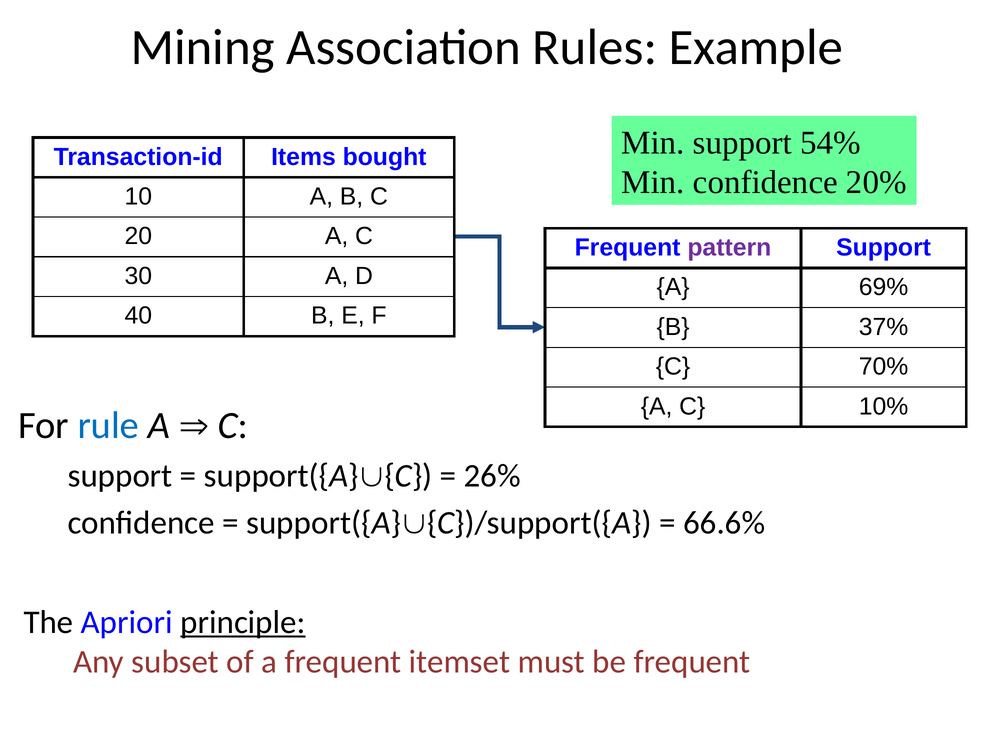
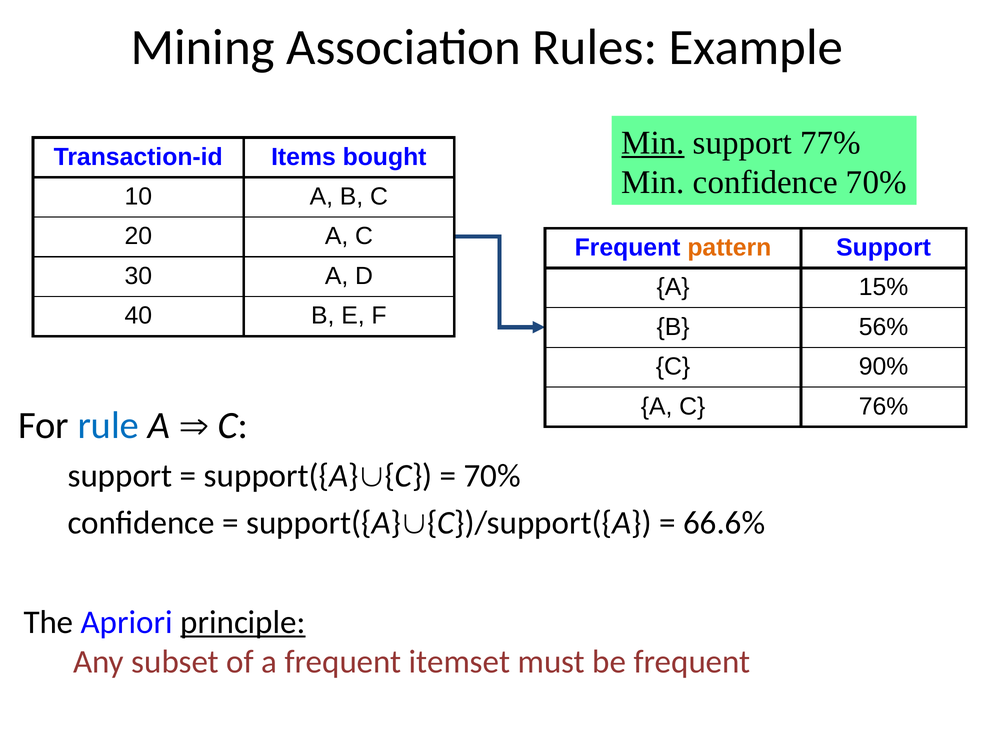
Min underline: none -> present (653, 143)
54%: 54% -> 77% (831, 143)
confidence 20%: 20% -> 70% (876, 182)
pattern colour: purple -> orange (729, 247)
69%: 69% -> 15% (884, 287)
37%: 37% -> 56% (884, 327)
70%: 70% -> 90% (884, 366)
10%: 10% -> 76% (884, 406)
26%: 26% -> 70% (492, 476)
